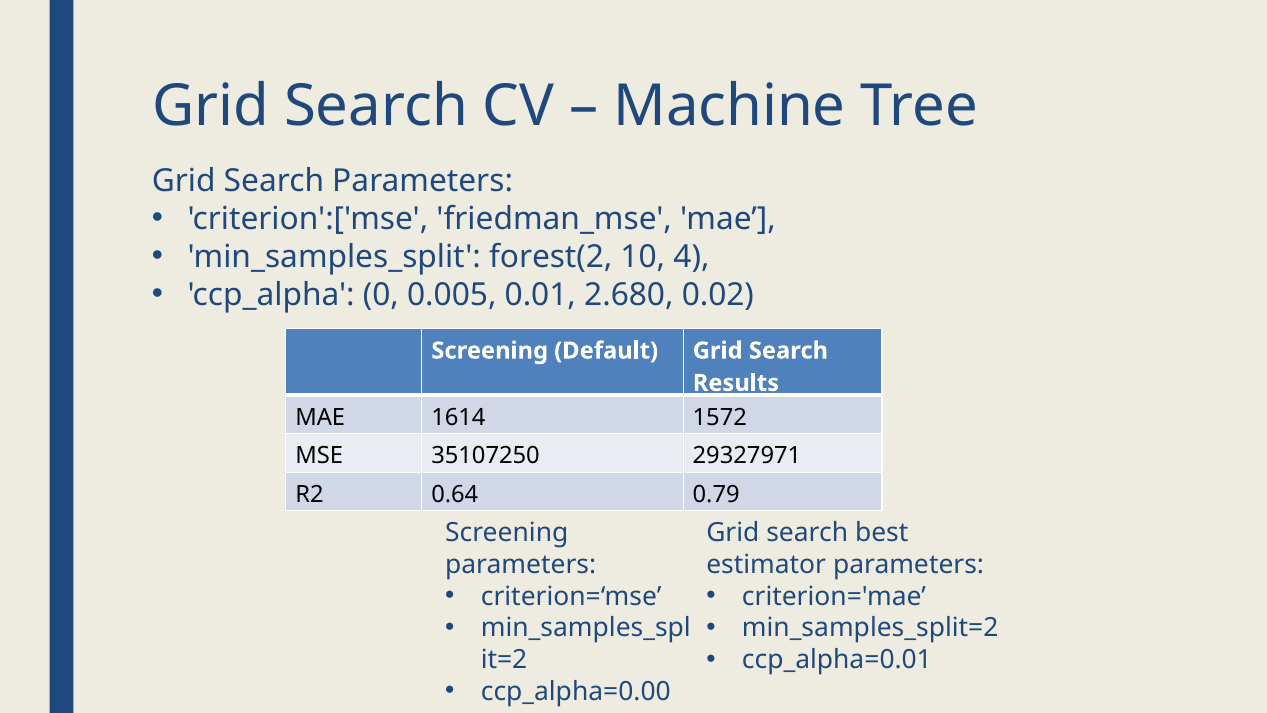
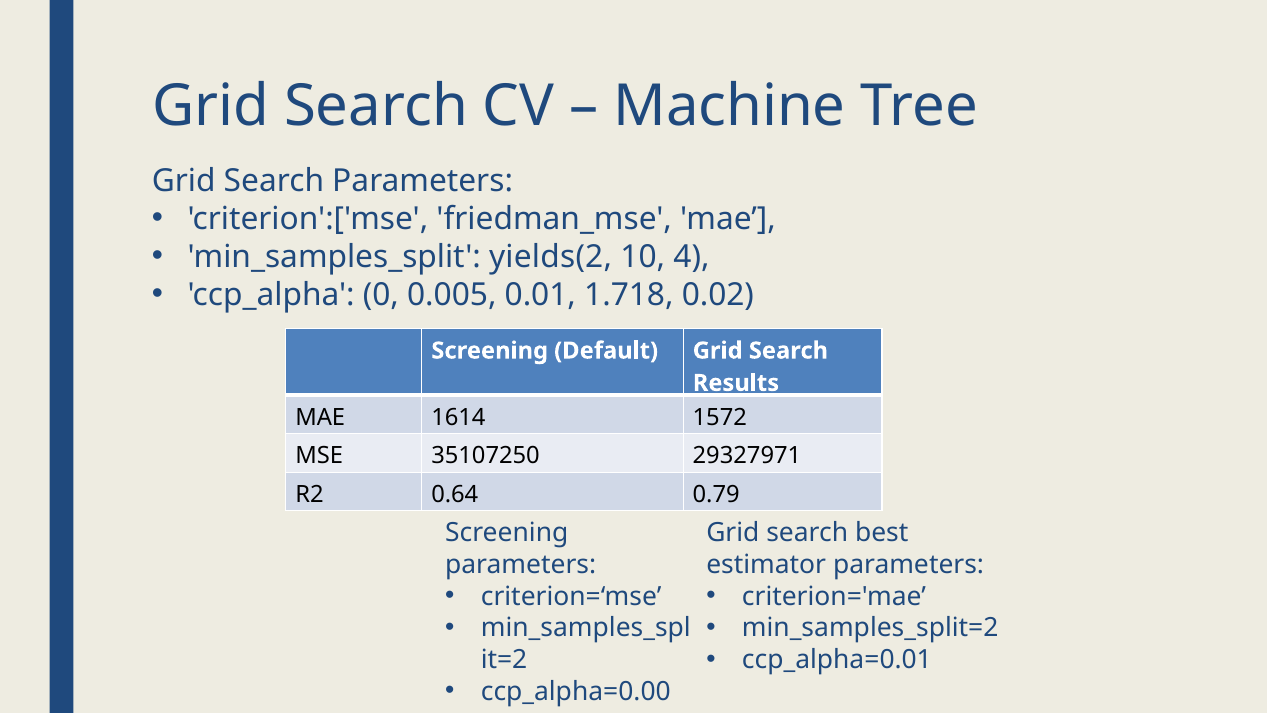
forest(2: forest(2 -> yields(2 (551, 257)
2.680: 2.680 -> 1.718 (629, 295)
